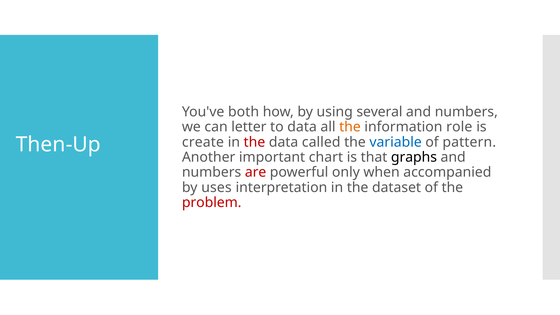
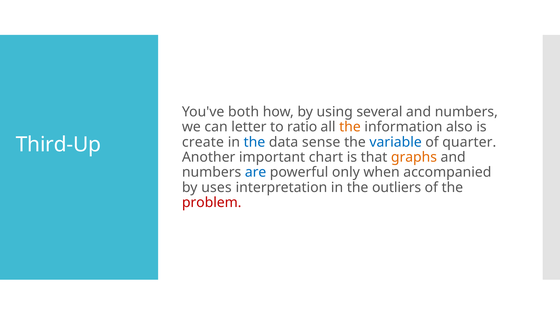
to data: data -> ratio (302, 127)
role: role -> also (459, 127)
the colour: red -> blue (254, 142)
called: called -> sense (321, 142)
pattern: pattern -> quarter (469, 142)
Then-Up: Then-Up -> Third-Up (58, 145)
graphs colour: black -> orange (414, 157)
are colour: red -> blue (256, 172)
dataset: dataset -> outliers (397, 187)
